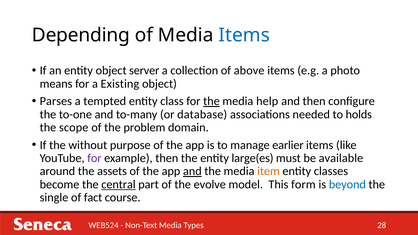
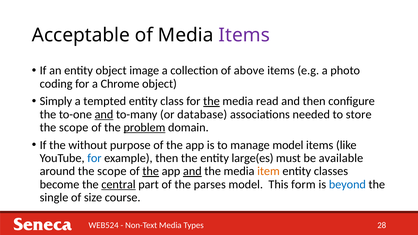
Depending: Depending -> Acceptable (81, 35)
Items colour: blue -> purple (244, 35)
server: server -> image (144, 71)
means: means -> coding (56, 84)
Existing: Existing -> Chrome (120, 84)
Parses: Parses -> Simply (56, 101)
help: help -> read (267, 101)
and underline: none -> present (104, 114)
holds: holds -> store (359, 114)
problem underline: none -> present (144, 128)
manage earlier: earlier -> model (288, 145)
for colour: purple -> blue (94, 158)
around the assets: assets -> scope (112, 171)
the underline: none -> present (151, 171)
evolve: evolve -> parses (210, 185)
fact: fact -> size (93, 198)
